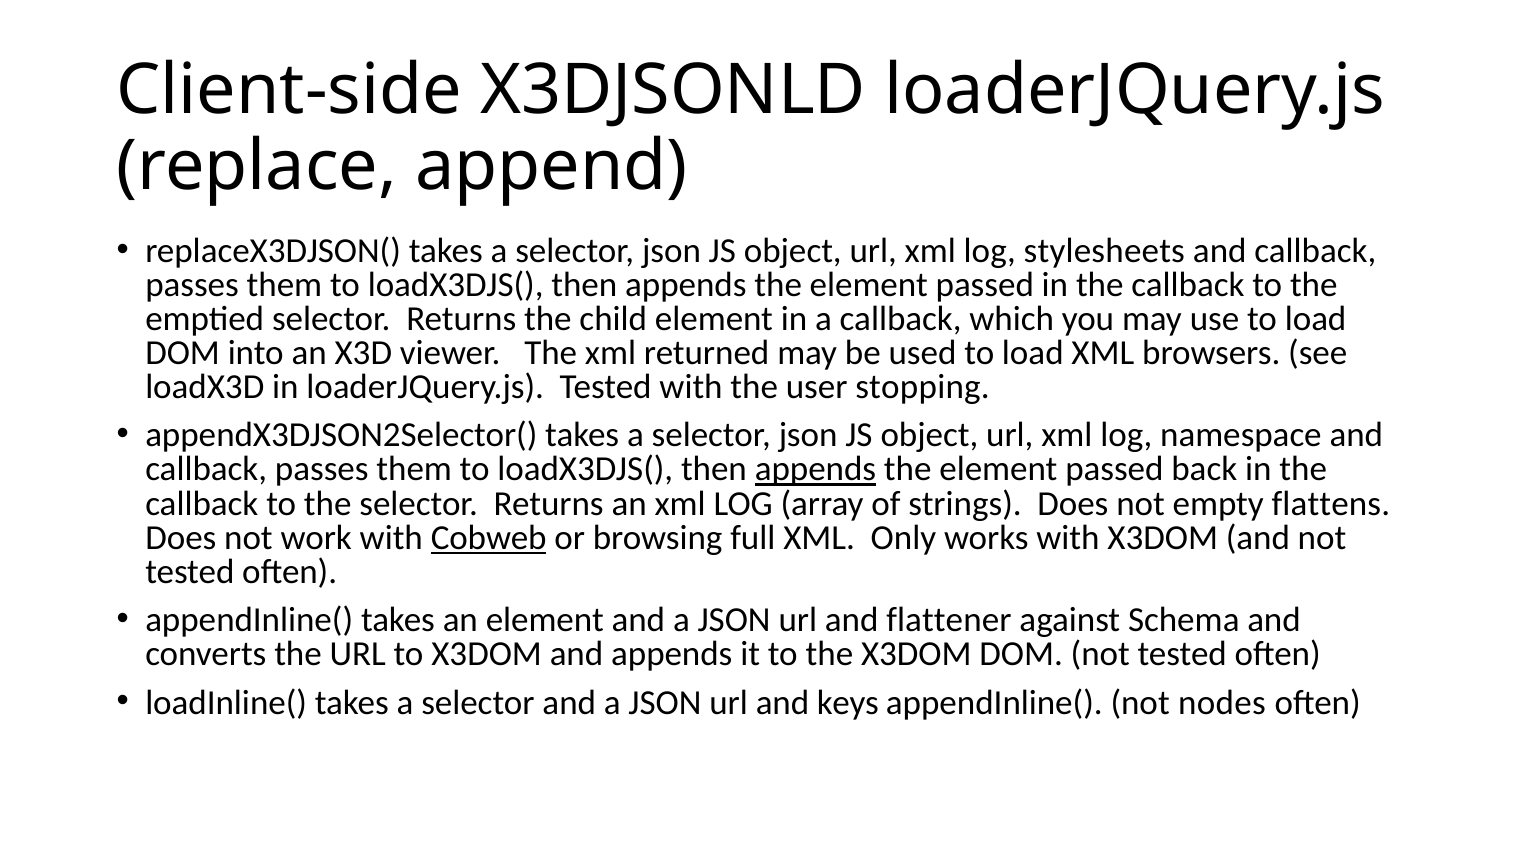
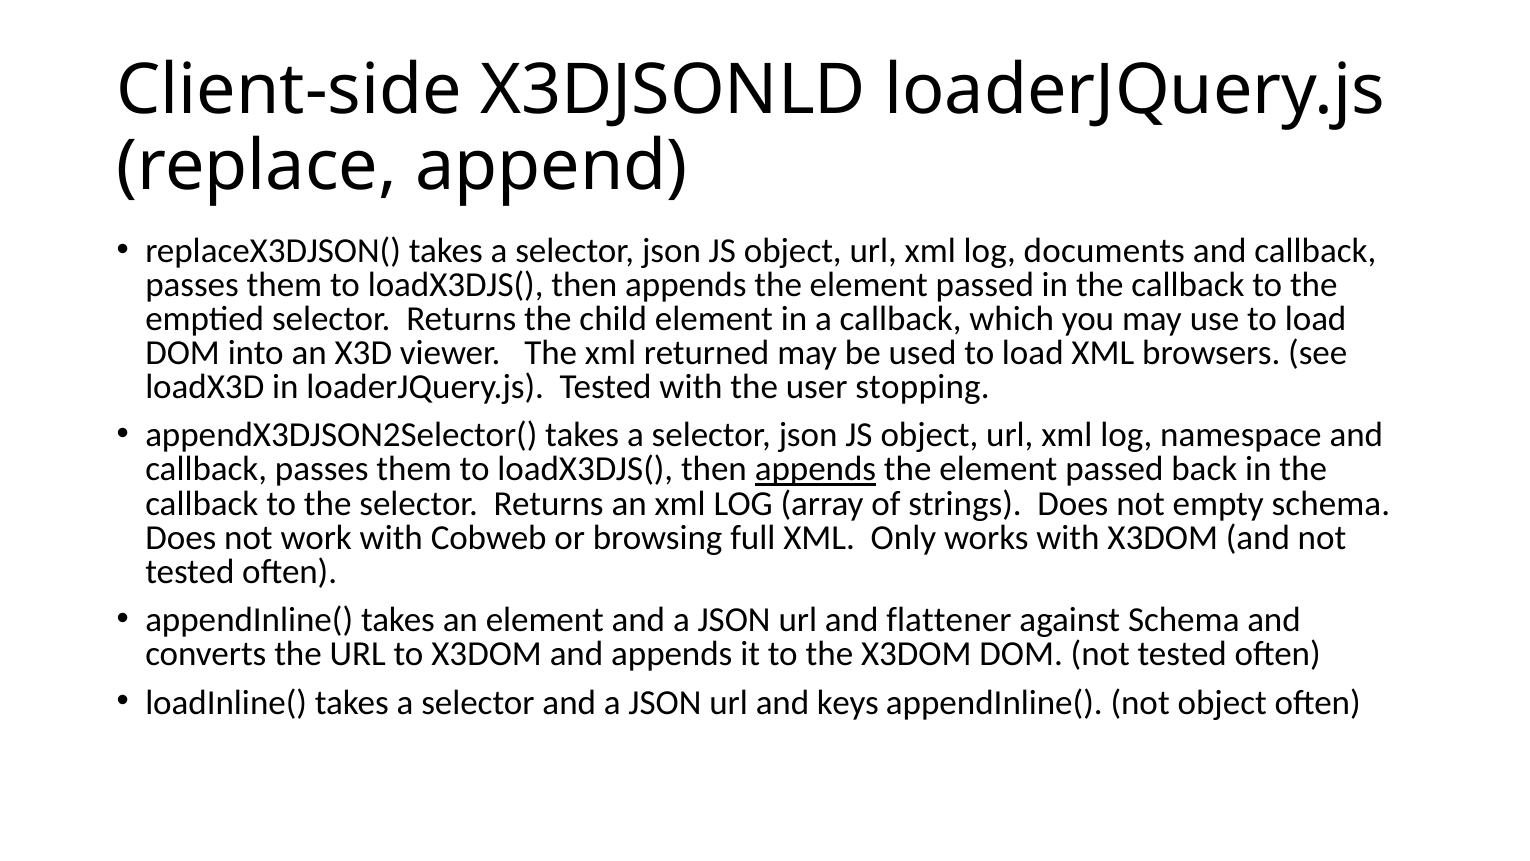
stylesheets: stylesheets -> documents (1104, 251)
empty flattens: flattens -> schema (1331, 503)
Cobweb underline: present -> none (489, 537)
not nodes: nodes -> object (1222, 702)
